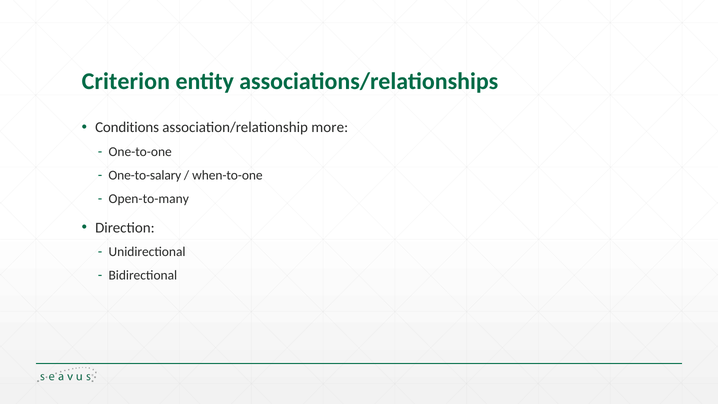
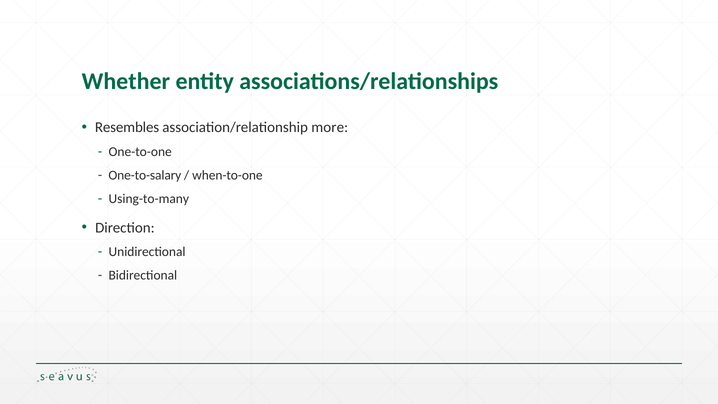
Criterion: Criterion -> Whether (126, 81)
Conditions: Conditions -> Resembles (127, 127)
Open-to-many: Open-to-many -> Using-to-many (149, 199)
